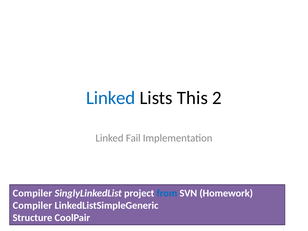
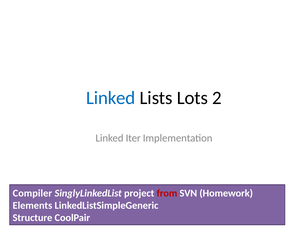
This: This -> Lots (192, 98)
Fail: Fail -> Iter (133, 138)
from colour: blue -> red (167, 193)
Compiler: Compiler -> Elements (32, 206)
